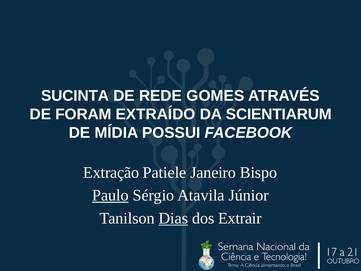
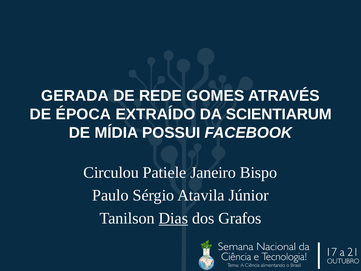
SUCINTA: SUCINTA -> GERADA (75, 96)
FORAM: FORAM -> ÉPOCA (83, 114)
Extração: Extração -> Circulou (111, 172)
Paulo underline: present -> none (110, 195)
Extrair: Extrair -> Grafos (240, 218)
